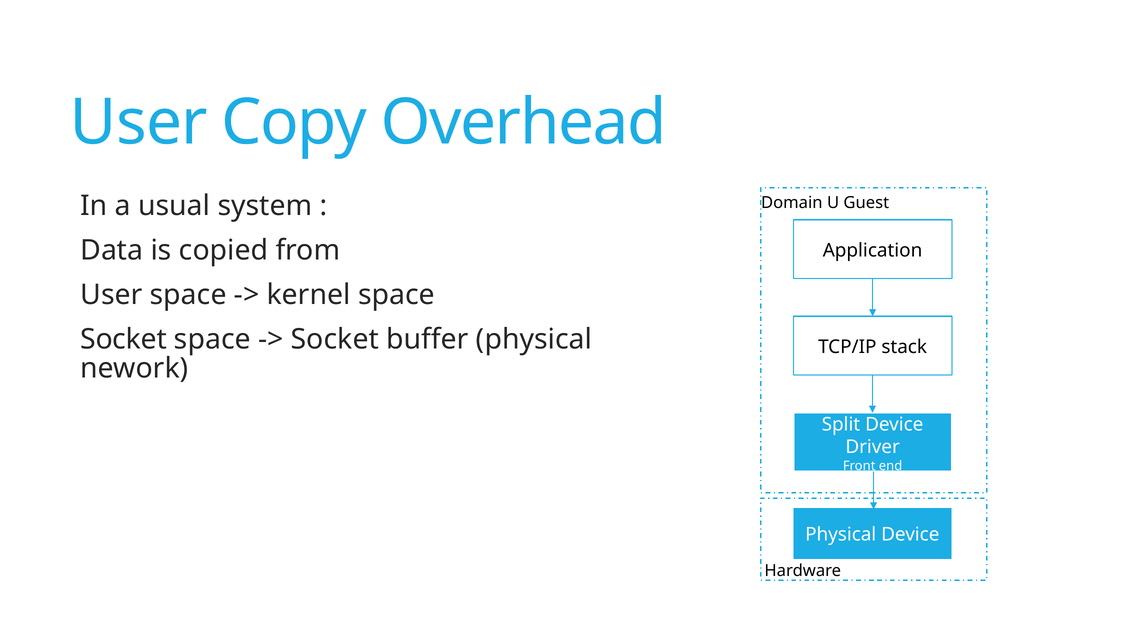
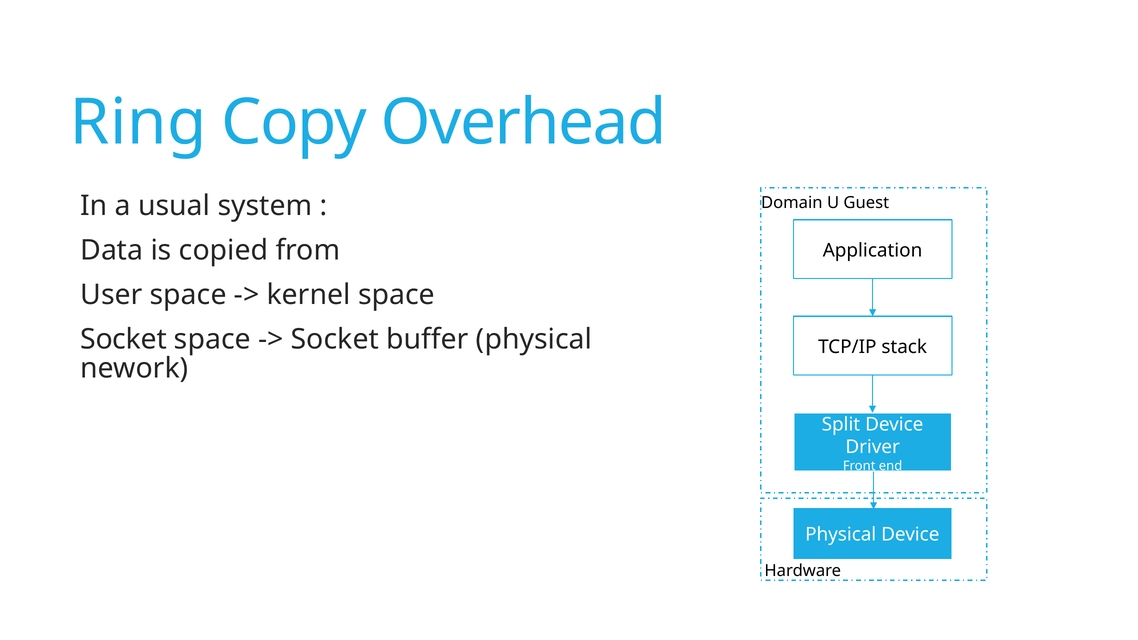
User: User -> Ring (138, 122)
